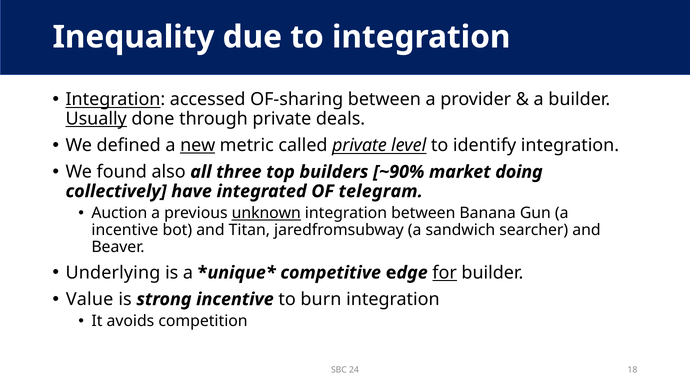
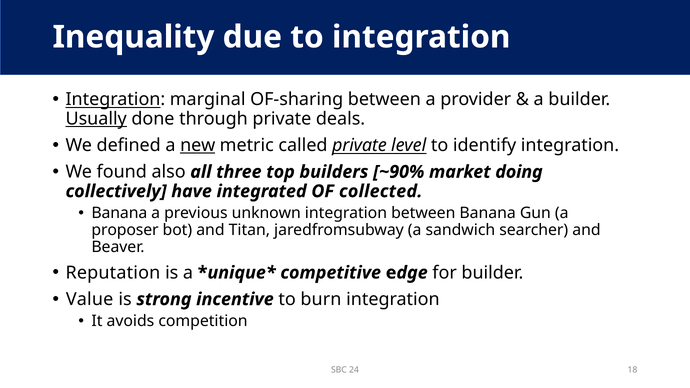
accessed: accessed -> marginal (208, 99)
telegram: telegram -> collected (381, 191)
Auction: Auction -> Banana (119, 213)
unknown underline: present -> none (266, 213)
incentive: incentive -> proposer (125, 230)
Underlying: Underlying -> Reputation (113, 273)
for underline: present -> none (445, 273)
